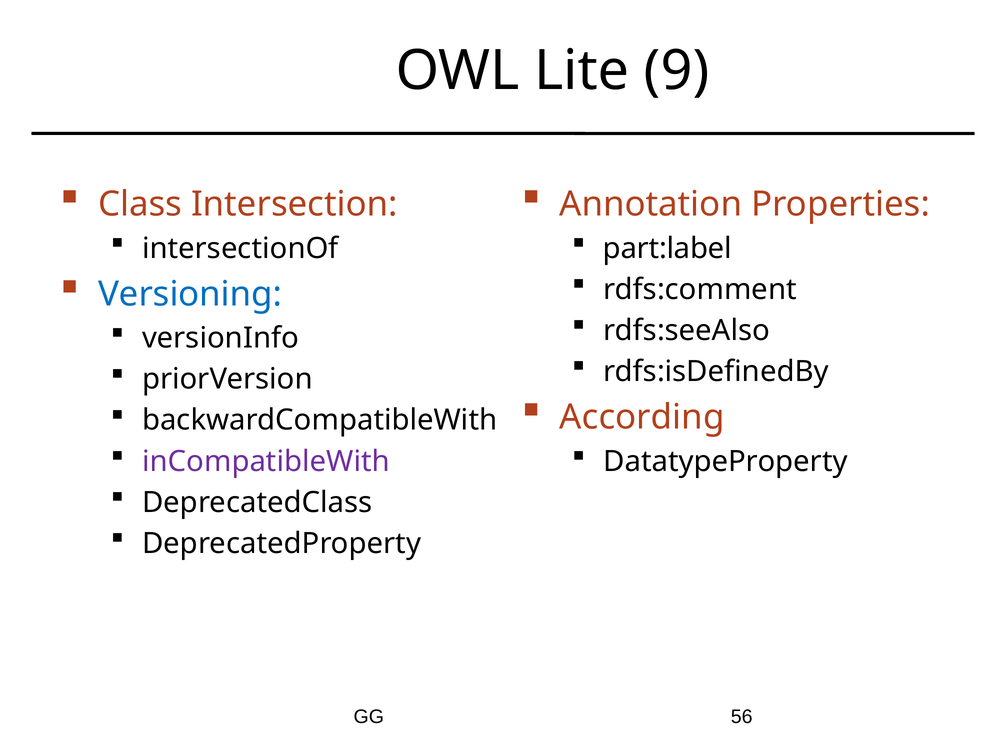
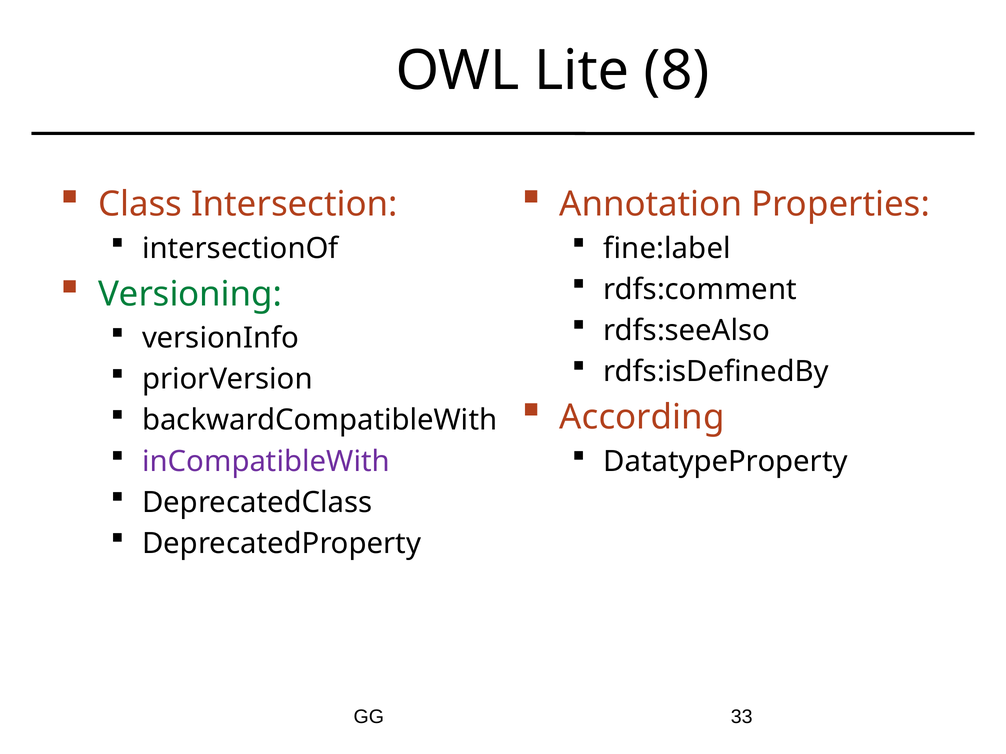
9: 9 -> 8 (677, 71)
part:label: part:label -> fine:label (667, 249)
Versioning colour: blue -> green (190, 294)
56: 56 -> 33 (742, 717)
